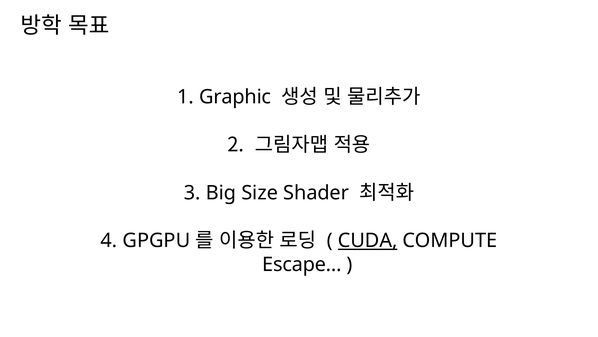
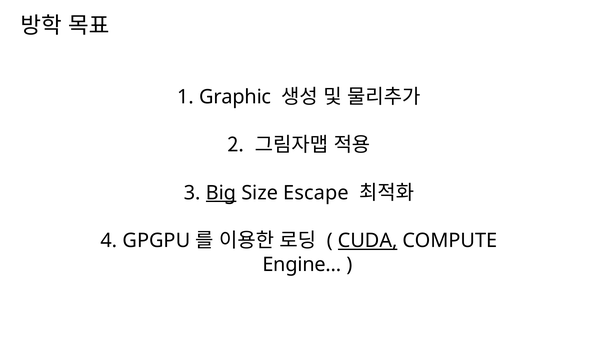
Big underline: none -> present (221, 192)
Shader: Shader -> Escape (316, 192)
Escape…: Escape… -> Engine… (302, 264)
